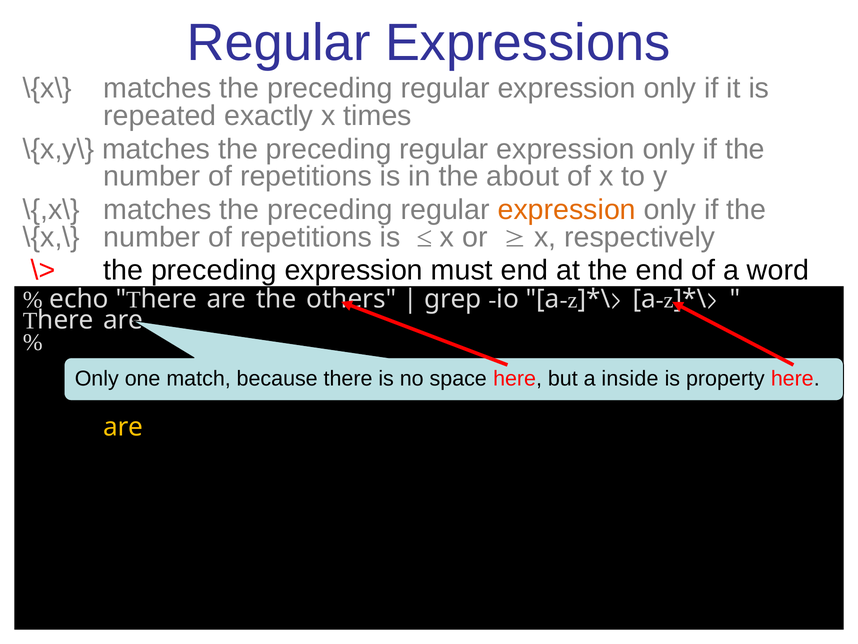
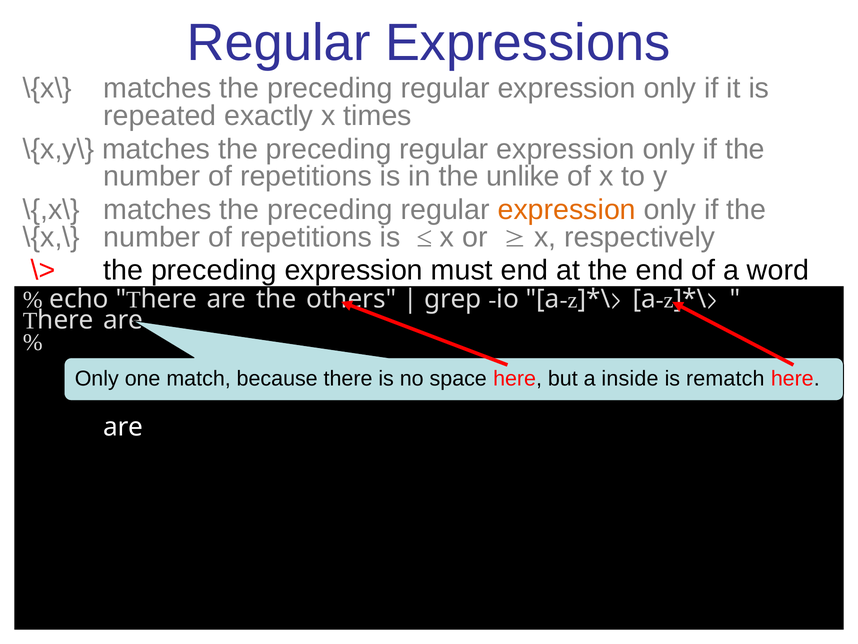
about: about -> unlike (523, 176)
property: property -> rematch (725, 378)
are colour: yellow -> white (123, 427)
